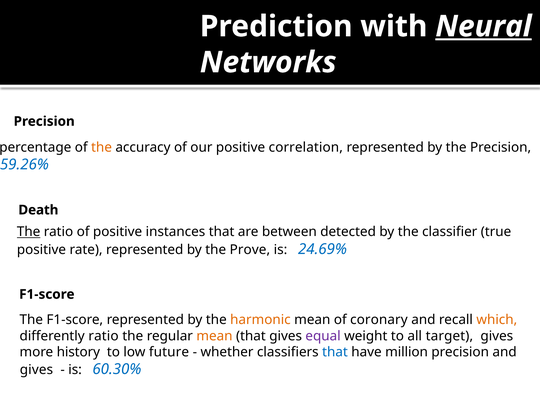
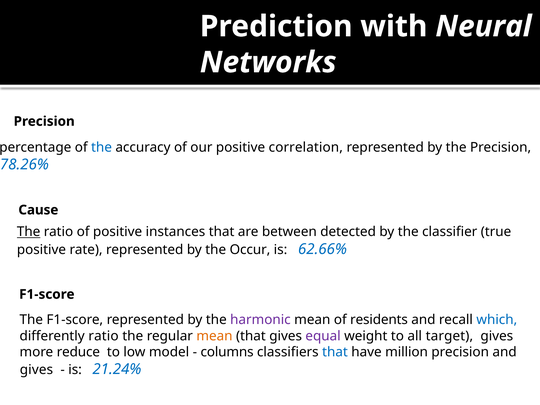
Neural underline: present -> none (484, 26)
the colour: orange -> blue (102, 147)
59.26%: 59.26% -> 78.26% (24, 165)
Death: Death -> Cause (38, 210)
Prove: Prove -> Occur (250, 250)
24.69%: 24.69% -> 62.66% (322, 249)
harmonic colour: orange -> purple (260, 320)
coronary: coronary -> residents (379, 320)
which colour: orange -> blue (497, 320)
history: history -> reduce (78, 352)
future: future -> model (169, 352)
whether: whether -> columns (227, 352)
60.30%: 60.30% -> 21.24% (117, 369)
